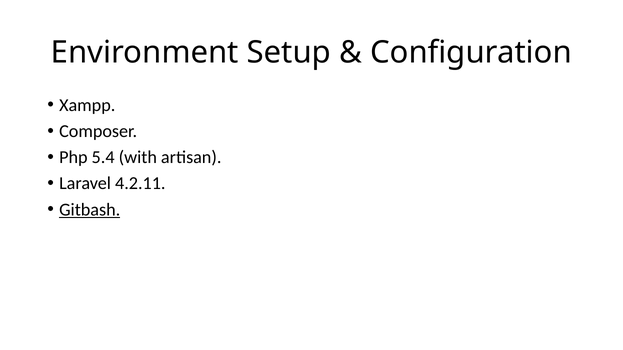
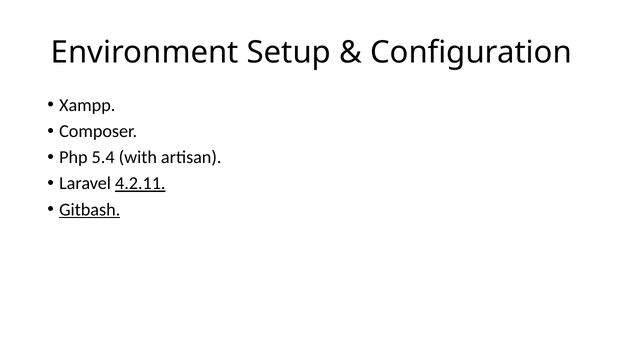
4.2.11 underline: none -> present (140, 184)
